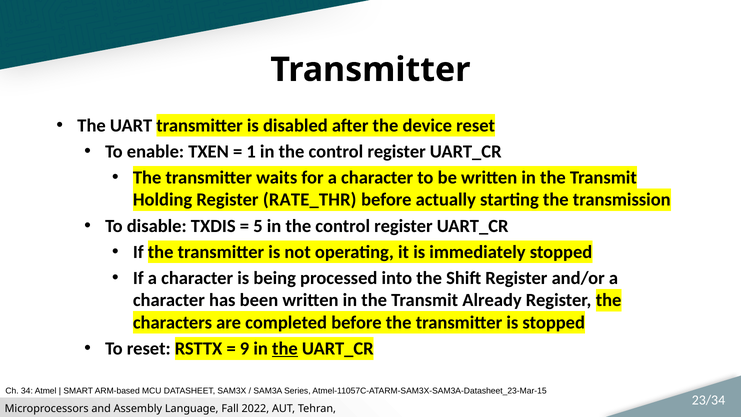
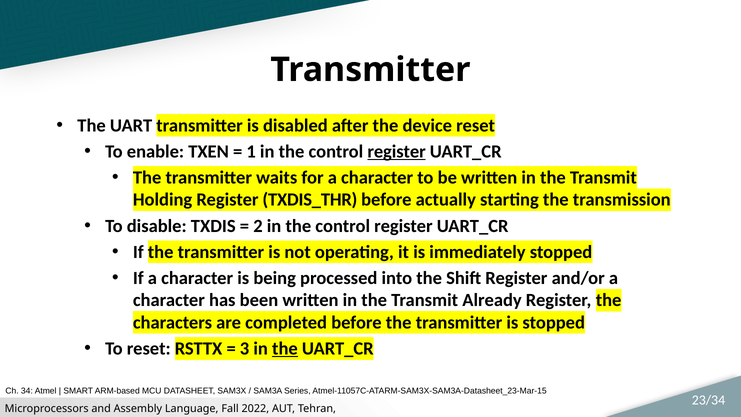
register underline: none -> present (397, 151)
RATE_THR: RATE_THR -> TXDIS_THR (310, 200)
5: 5 -> 2 (258, 226)
9: 9 -> 3 (245, 349)
